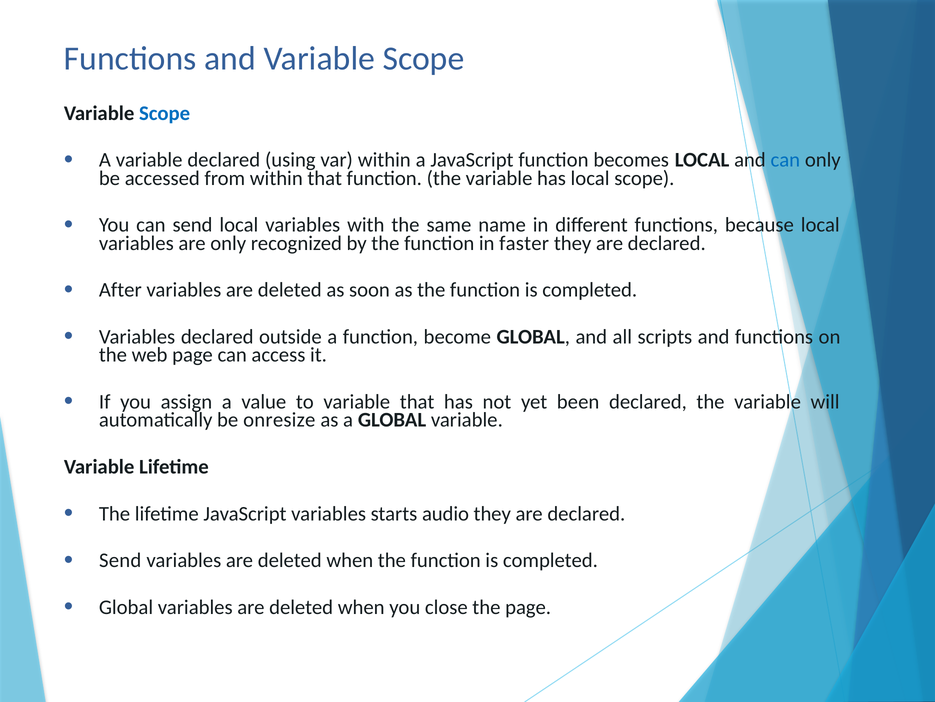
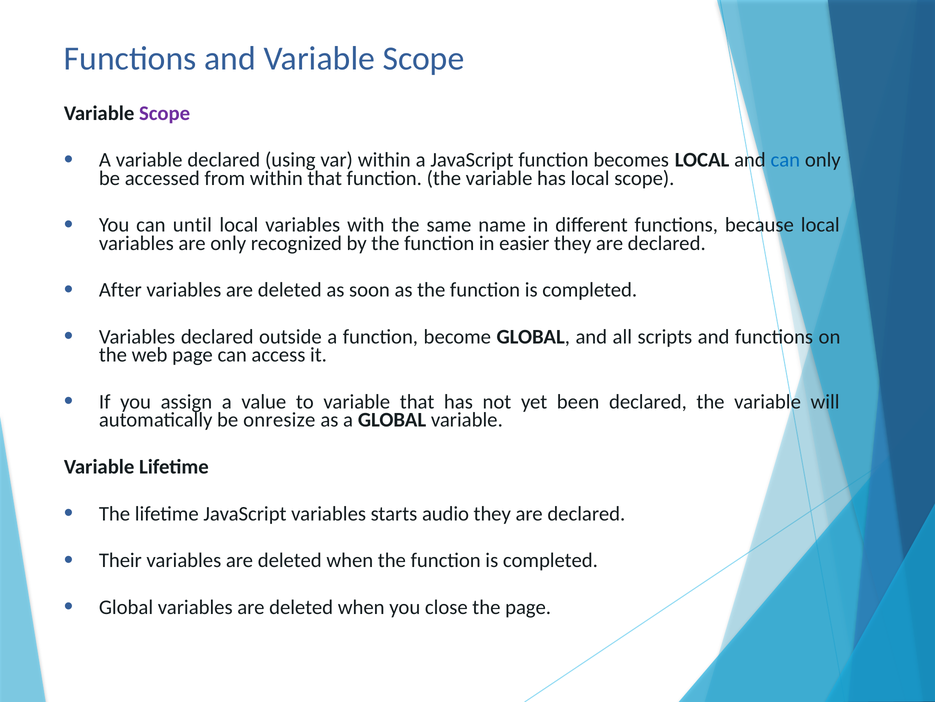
Scope colour: blue -> purple (165, 113)
can send: send -> until (192, 225)
faster: faster -> easier (524, 243)
Send: Send -> Their (120, 560)
